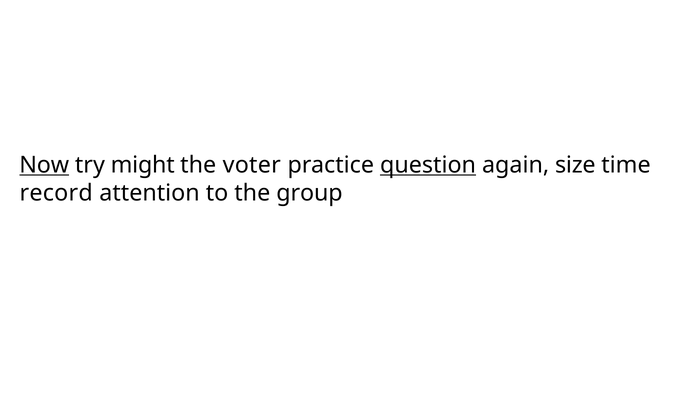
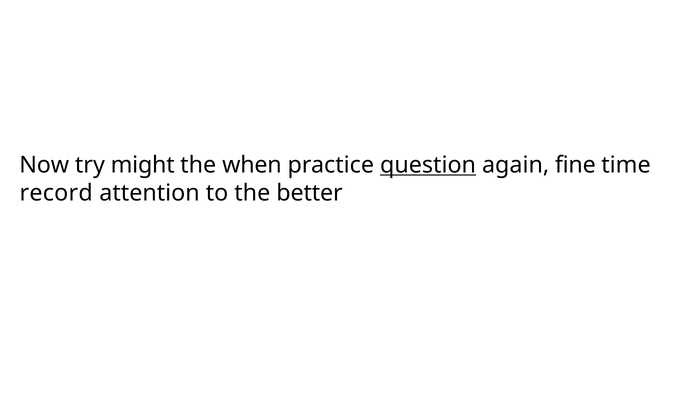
Now underline: present -> none (44, 165)
voter: voter -> when (252, 165)
size: size -> fine (575, 165)
group: group -> better (310, 193)
